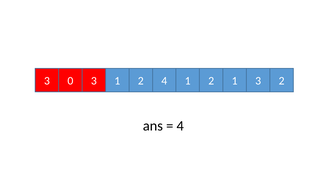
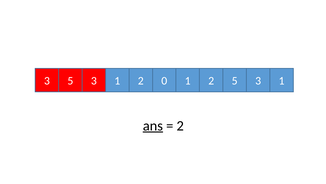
3 0: 0 -> 5 (70, 81)
2 4: 4 -> 0 (164, 81)
2 1: 1 -> 5 (235, 81)
2: 2 -> 1 (282, 81)
ans underline: none -> present (153, 125)
4: 4 -> 2 (180, 125)
